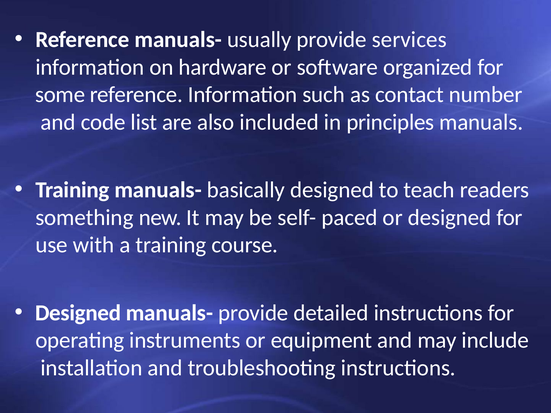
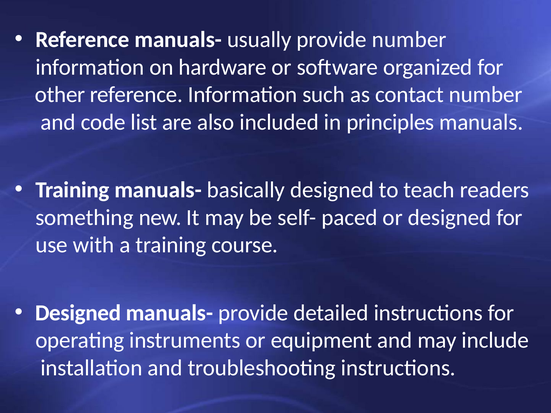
provide services: services -> number (409, 40)
some: some -> other (60, 95)
